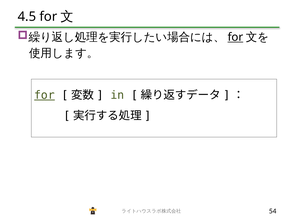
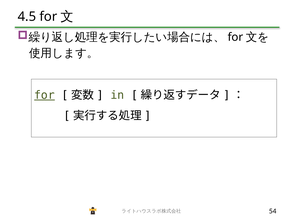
for underline: present -> none (235, 37)
